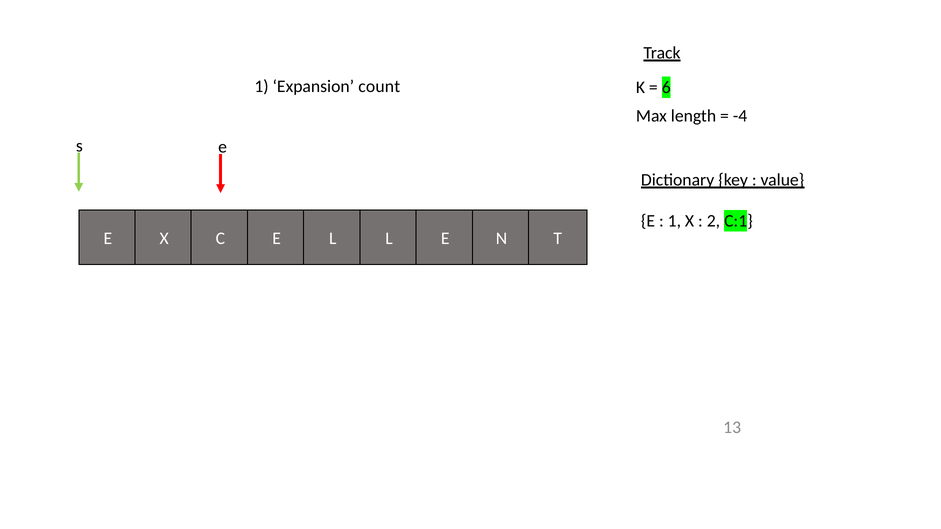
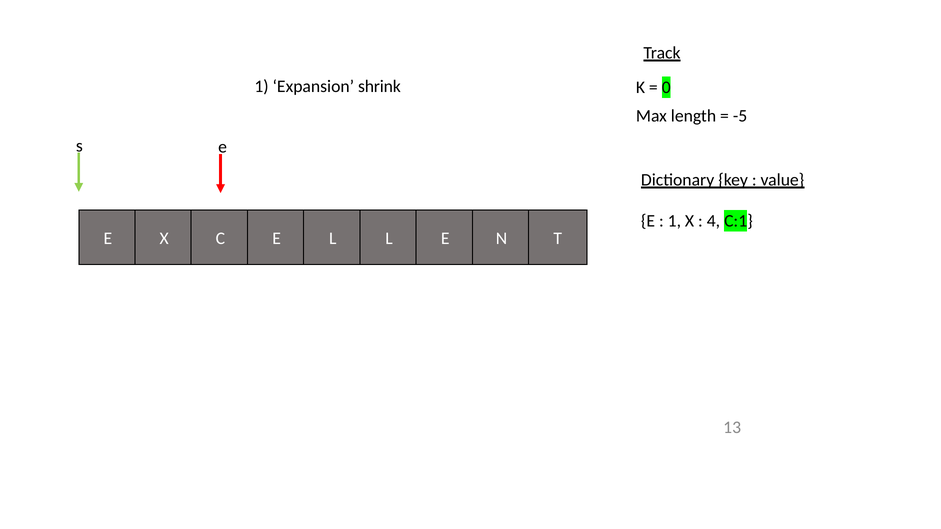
count: count -> shrink (379, 86)
6: 6 -> 0 (666, 87)
-4: -4 -> -5 (740, 116)
2: 2 -> 4 (713, 221)
